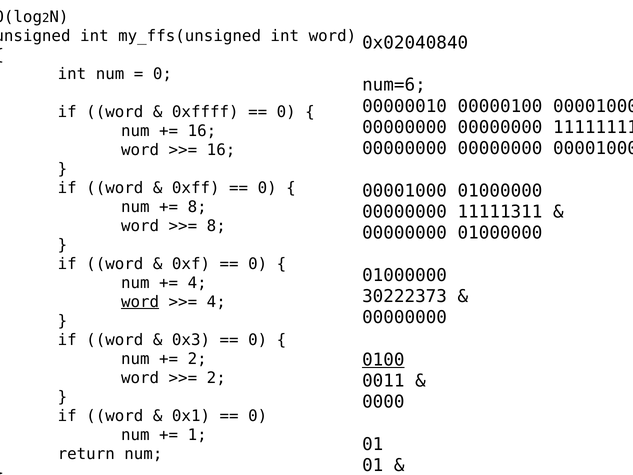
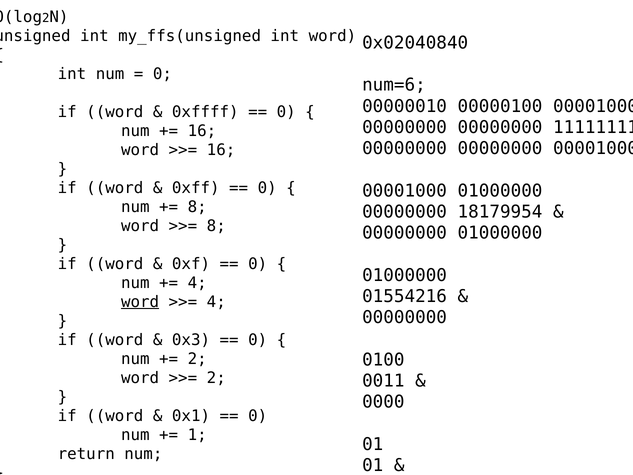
11111311: 11111311 -> 18179954 (500, 212)
30222373: 30222373 -> 01554216 (405, 296)
0100 underline: present -> none (383, 360)
